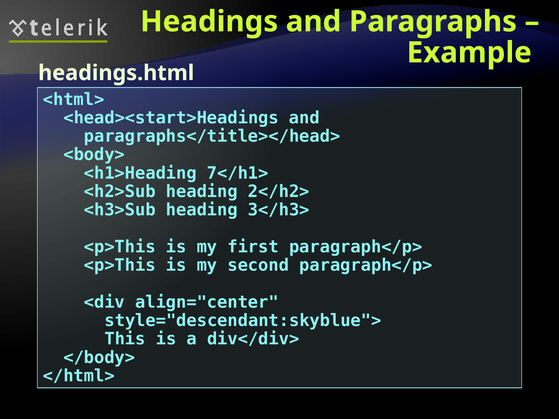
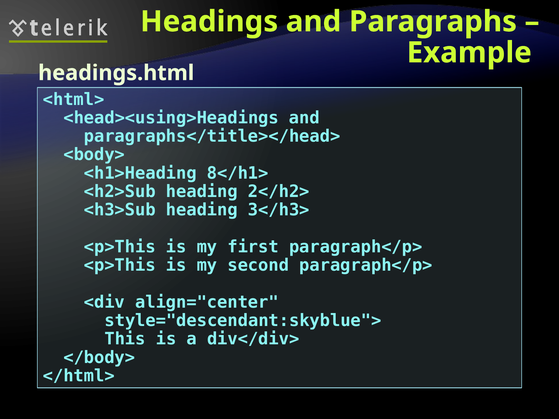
<head><start>Headings: <head><start>Headings -> <head><using>Headings (171, 118)
7</h1>: 7</h1> -> 8</h1> (238, 173)
